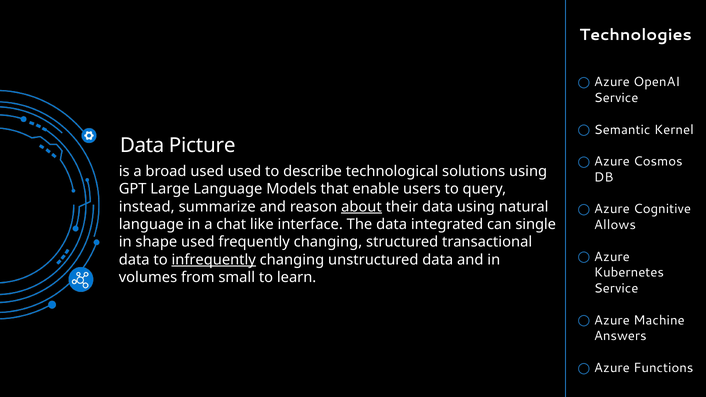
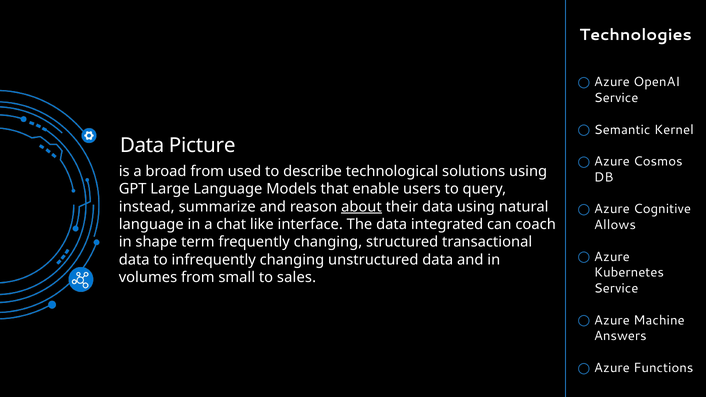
broad used: used -> from (207, 171)
single: single -> coach (536, 224)
shape used: used -> term (198, 242)
infrequently underline: present -> none (214, 260)
learn: learn -> sales (297, 277)
